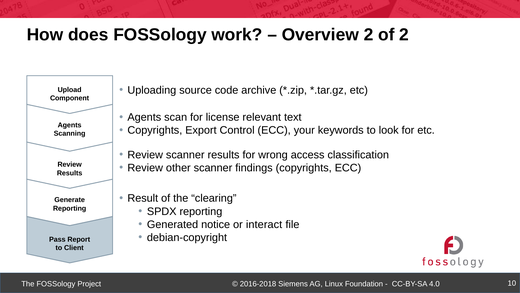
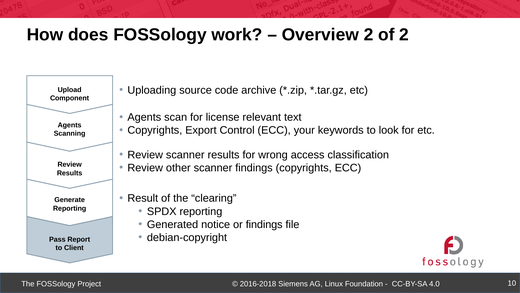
or interact: interact -> findings (264, 224)
